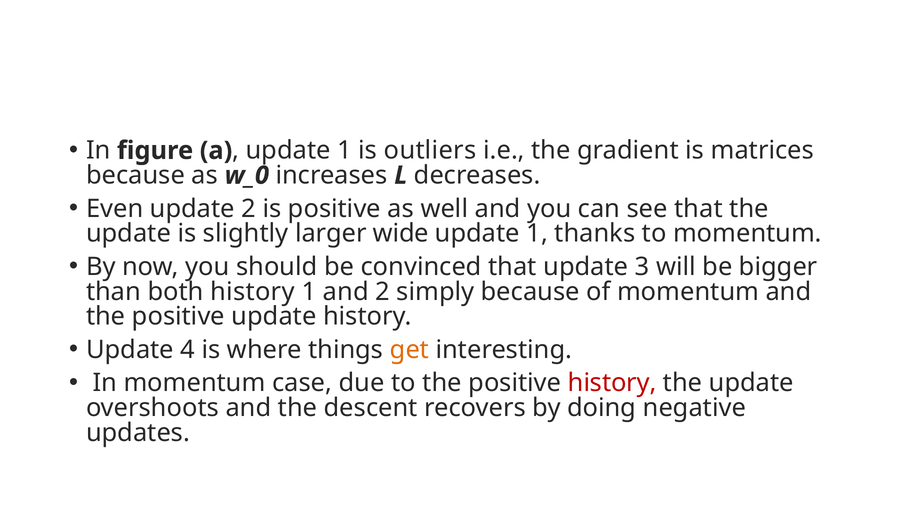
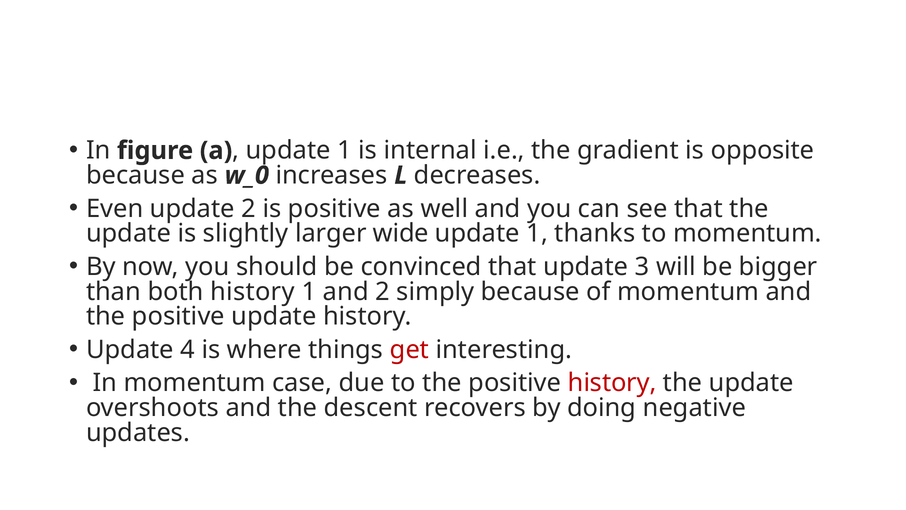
outliers: outliers -> internal (430, 150)
matrices: matrices -> opposite (762, 150)
get colour: orange -> red (409, 349)
